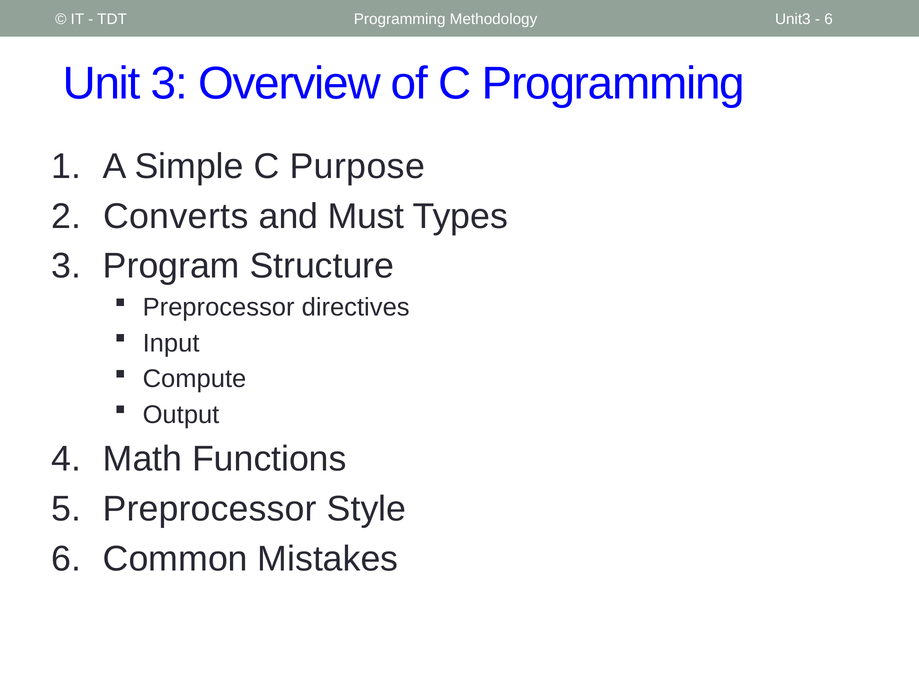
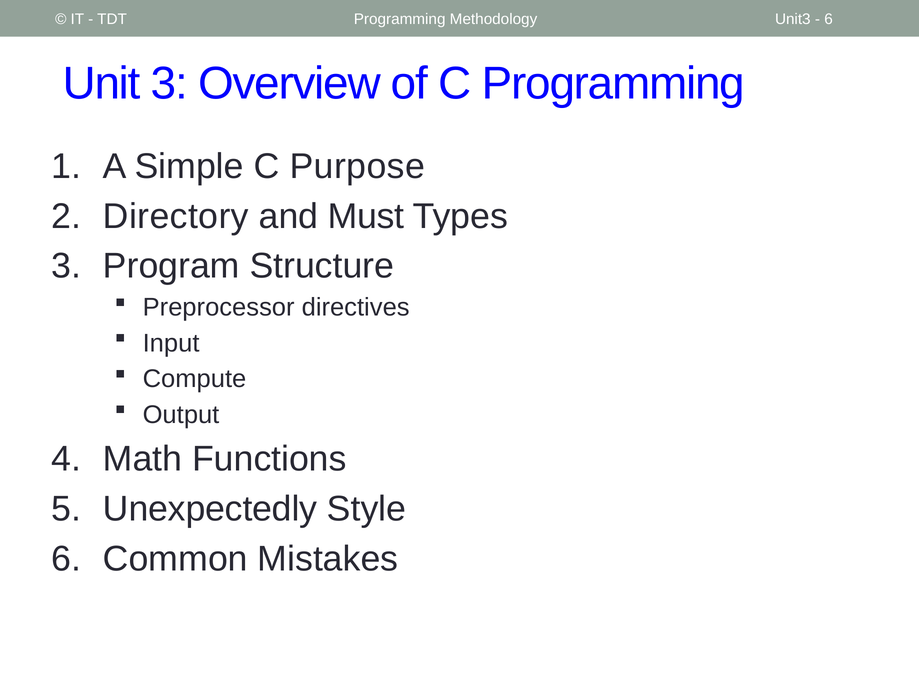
Converts: Converts -> Directory (176, 216)
Preprocessor: Preprocessor -> Unexpectedly (210, 509)
